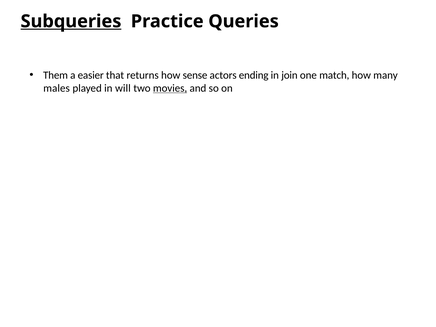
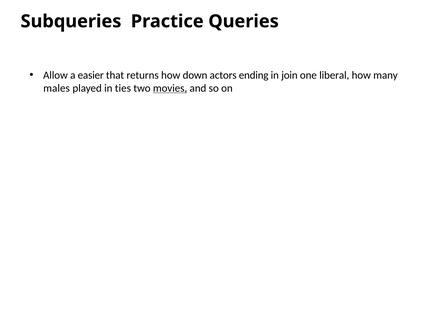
Subqueries underline: present -> none (71, 21)
Them: Them -> Allow (55, 75)
sense: sense -> down (195, 75)
match: match -> liberal (334, 75)
will: will -> ties (123, 88)
